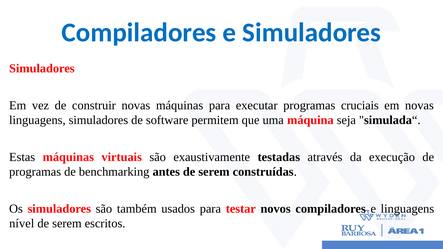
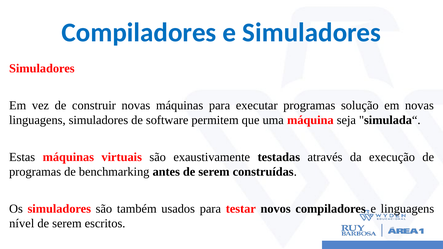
cruciais: cruciais -> solução (360, 106)
